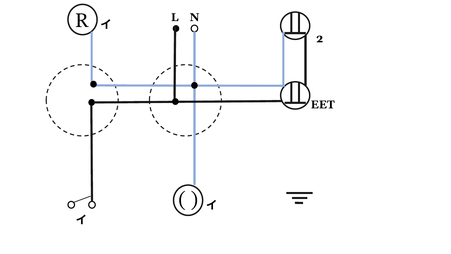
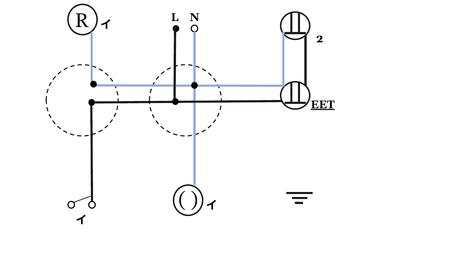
EET underline: none -> present (323, 105)
